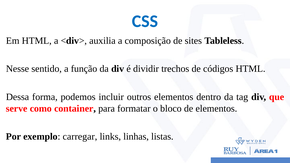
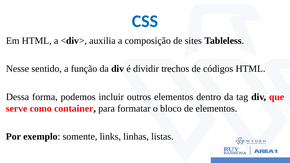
carregar: carregar -> somente (80, 137)
